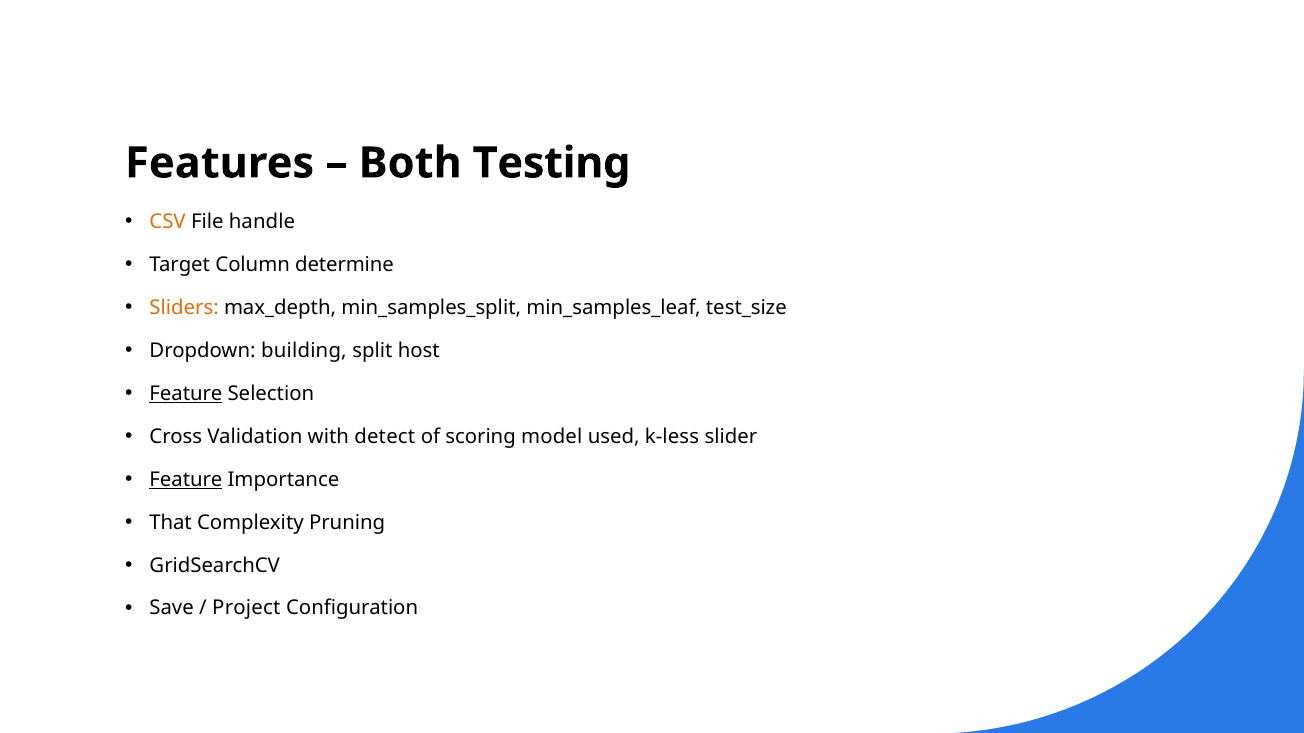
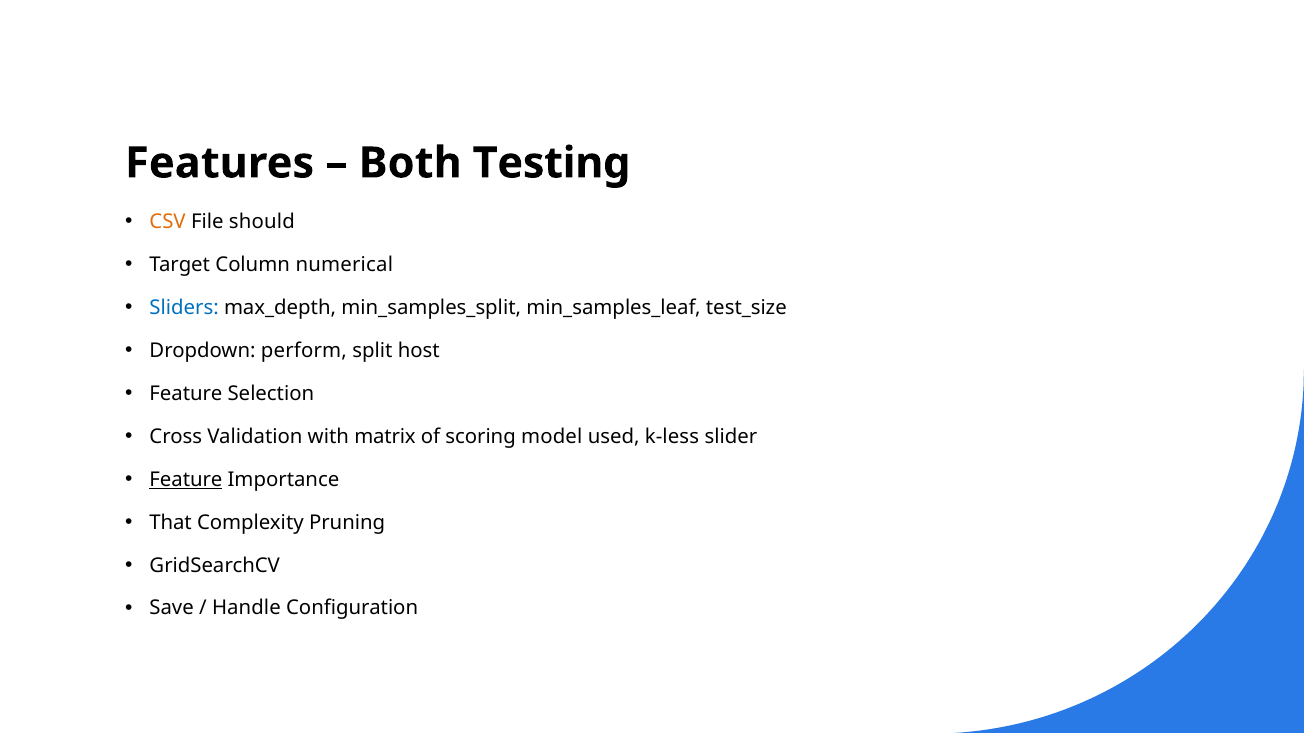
handle: handle -> should (262, 222)
determine: determine -> numerical (344, 265)
Sliders colour: orange -> blue (184, 308)
building: building -> perform (304, 351)
Feature underline: present -> none (186, 394)
detect: detect -> matrix (385, 437)
Project: Project -> Handle (246, 609)
